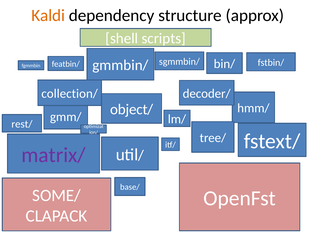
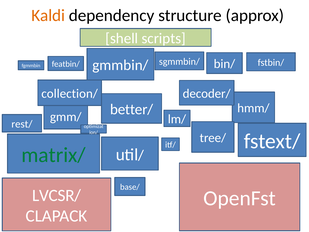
object/: object/ -> better/ (132, 109)
matrix/ colour: purple -> green (54, 155)
SOME/: SOME/ -> LVCSR/ (57, 195)
